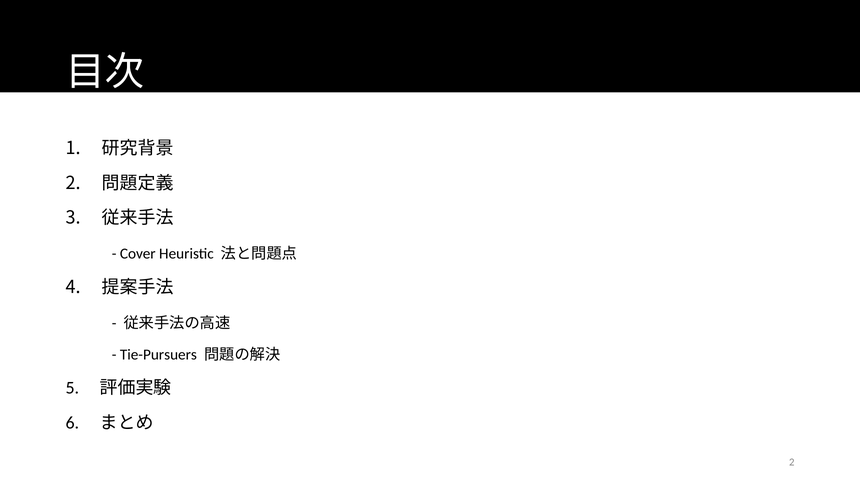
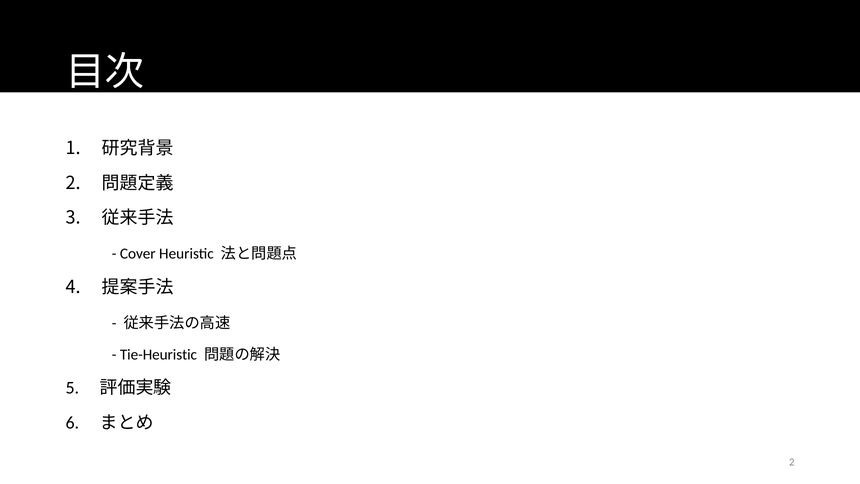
Tie-Pursuers: Tie-Pursuers -> Tie-Heuristic (158, 354)
